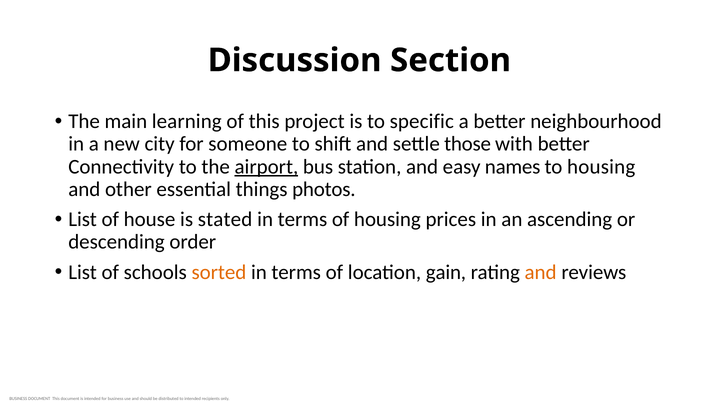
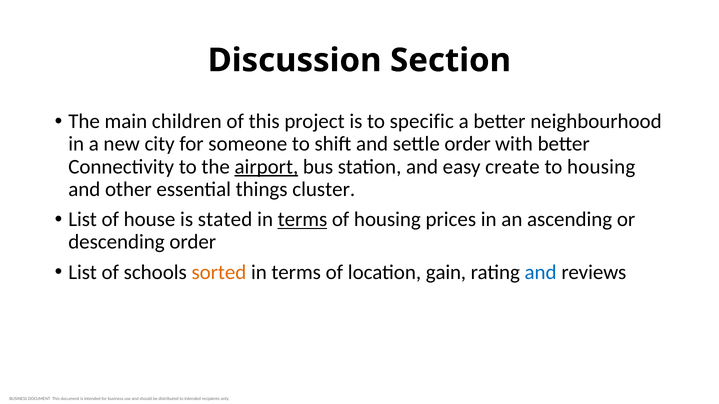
learning: learning -> children (187, 122)
settle those: those -> order (468, 144)
names: names -> create (512, 167)
photos: photos -> cluster (324, 190)
terms underline: none -> present (302, 220)
and colour: orange -> blue (541, 272)
